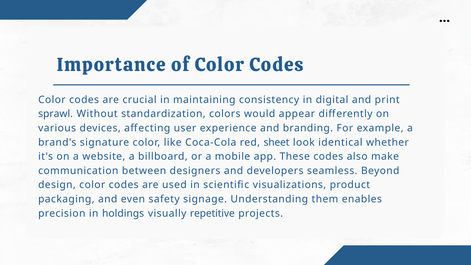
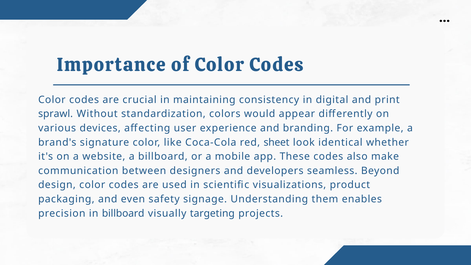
in holdings: holdings -> billboard (123, 213)
repetitive: repetitive -> targeting (212, 213)
